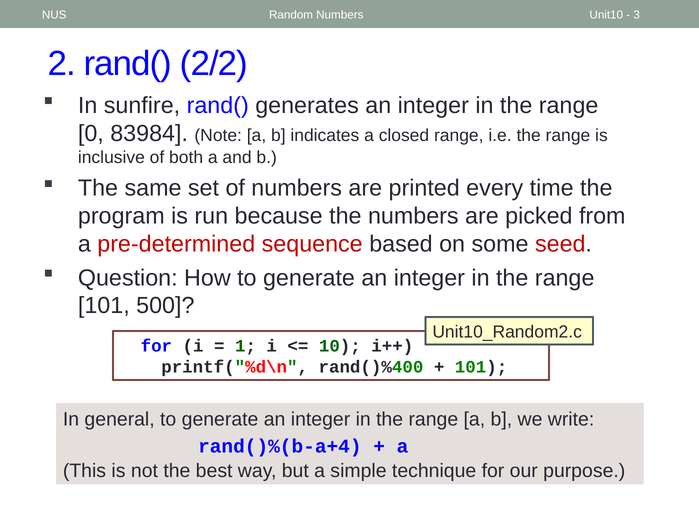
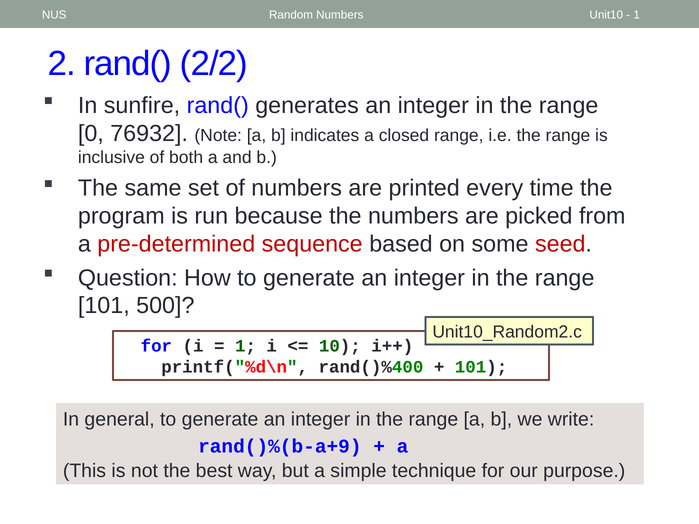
3: 3 -> 1 (637, 15)
83984: 83984 -> 76932 (149, 134)
rand()%(b-a+4: rand()%(b-a+4 -> rand()%(b-a+9 (280, 447)
